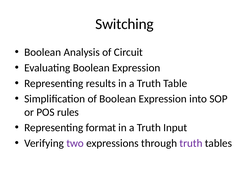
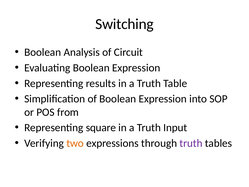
rules: rules -> from (68, 112)
format: format -> square (101, 128)
two colour: purple -> orange (75, 143)
